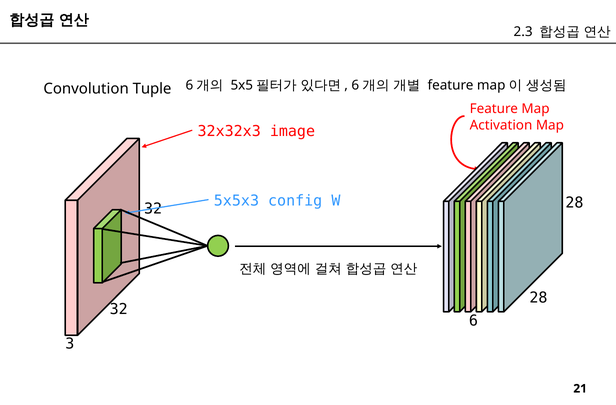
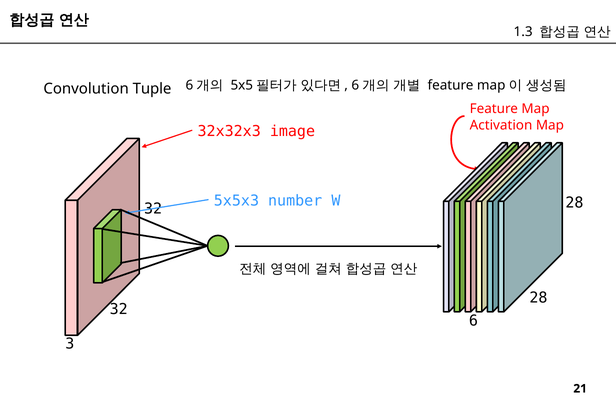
2.3: 2.3 -> 1.3 (523, 32)
config: config -> number (295, 200)
